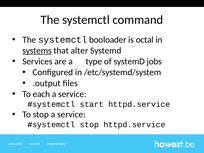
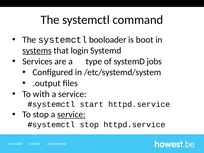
octal: octal -> boot (145, 40)
alter: alter -> login (80, 51)
each: each -> with (41, 94)
service underline: none -> present (71, 115)
